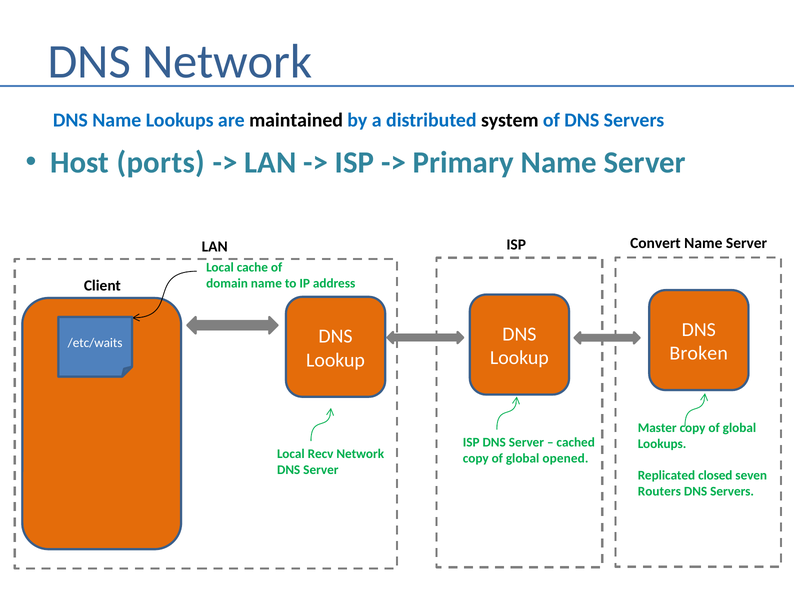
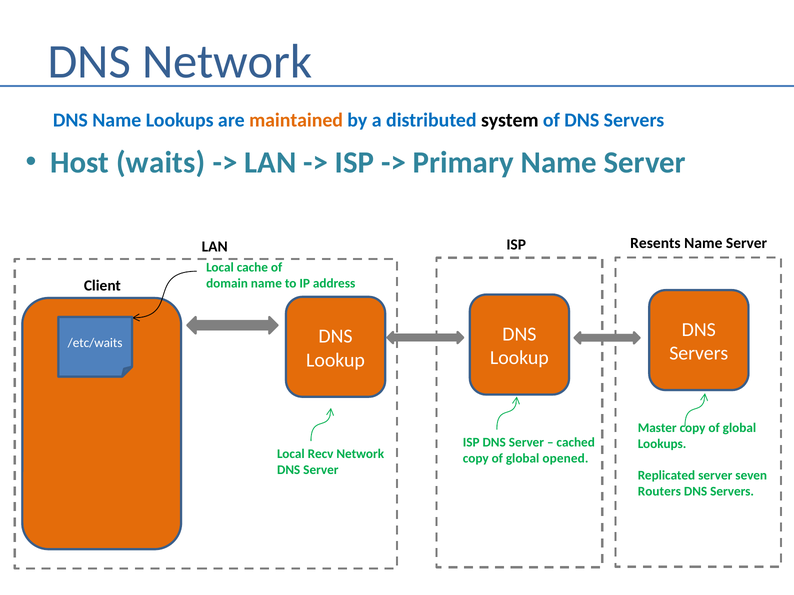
maintained colour: black -> orange (296, 121)
ports: ports -> waits (161, 163)
Convert: Convert -> Resents (655, 244)
Broken: Broken -> Servers (699, 354)
Replicated closed: closed -> server (715, 476)
